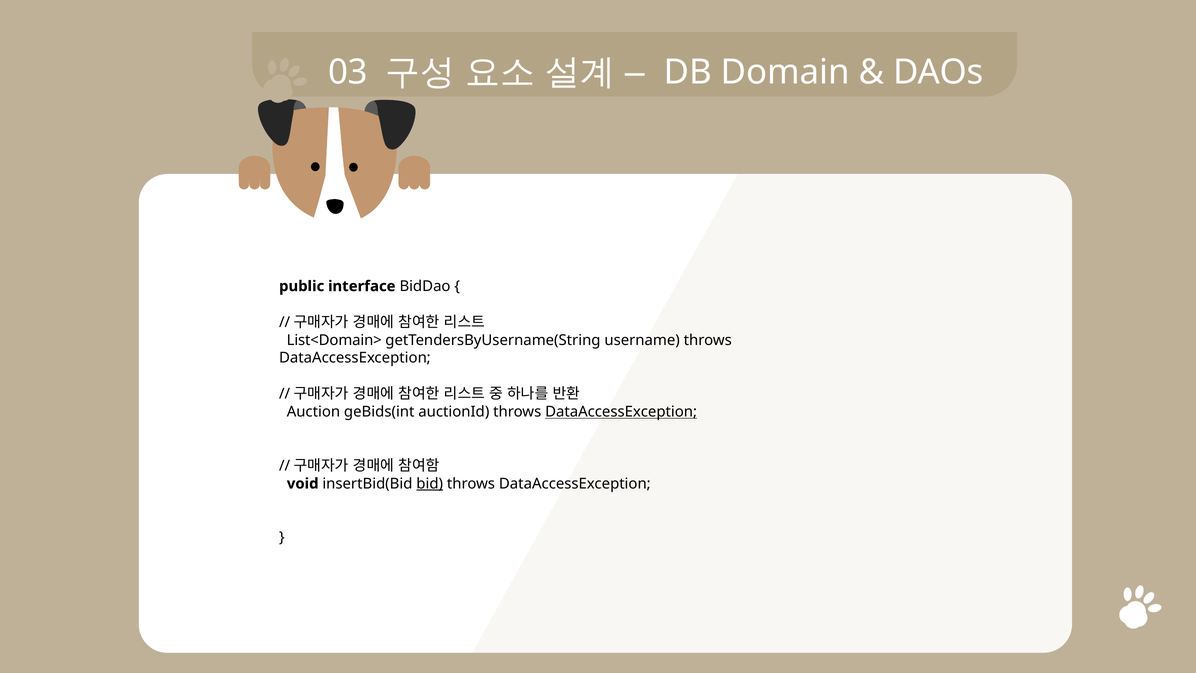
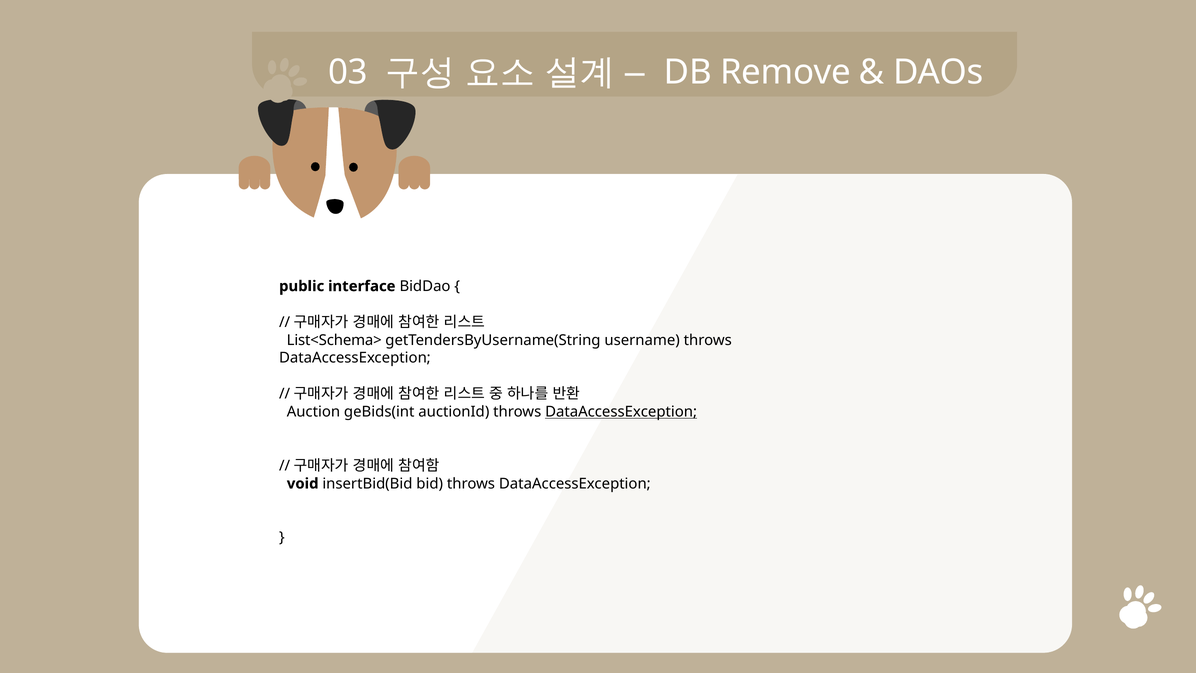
Domain: Domain -> Remove (785, 72)
List<Domain>: List<Domain> -> List<Schema> (334, 340)
bid underline: present -> none (430, 483)
